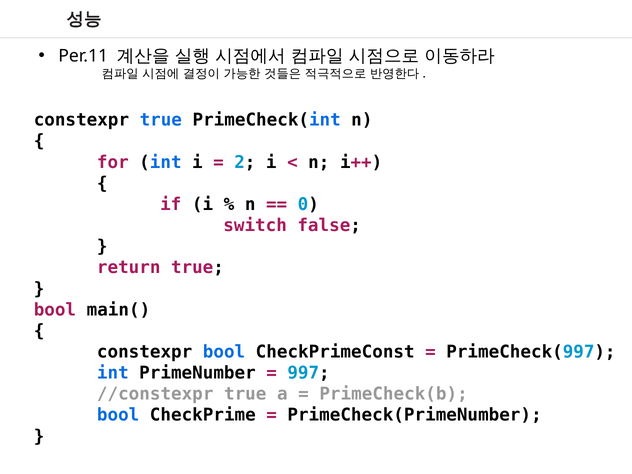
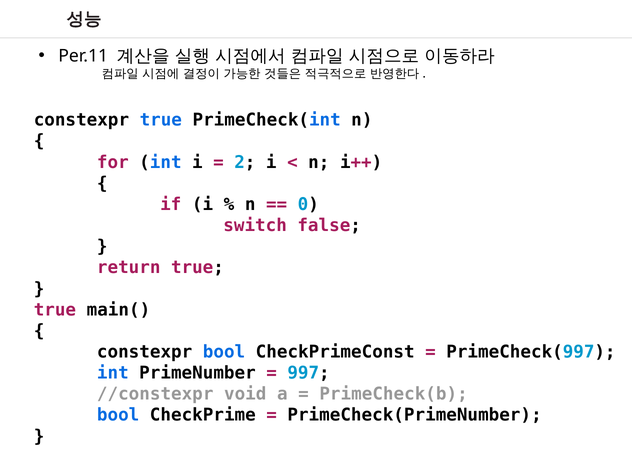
bool: bool -> true (55, 310)
//constexpr true: true -> void (245, 394)
